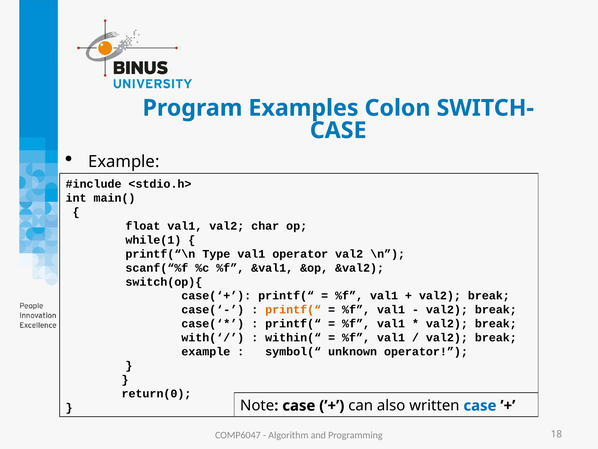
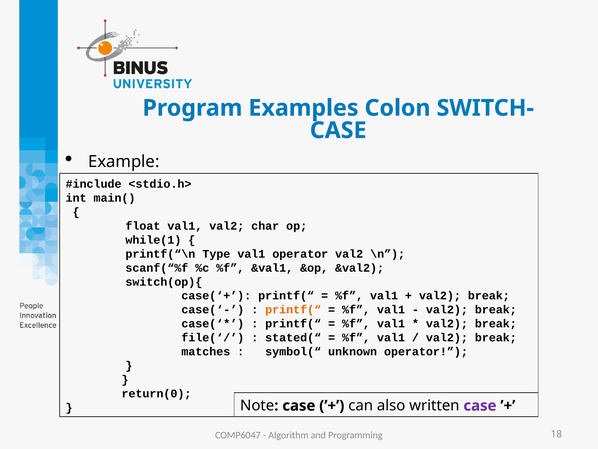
with(‘/: with(‘/ -> file(‘/ (213, 337)
within(“: within(“ -> stated(“ (293, 337)
example: example -> matches (206, 351)
case colour: blue -> purple (480, 405)
